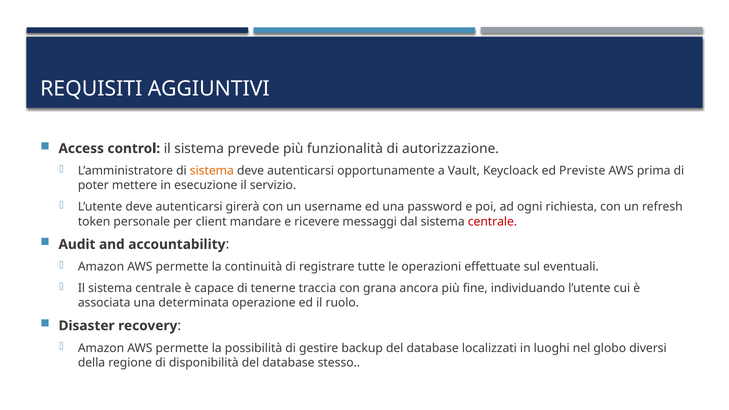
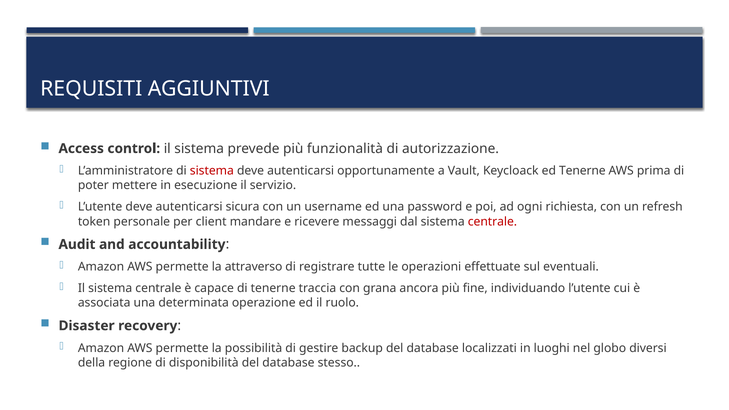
sistema colour: orange -> red (212, 171)
ed Previste: Previste -> Tenerne (582, 171)
girerà: girerà -> sicura (243, 207)
continuità: continuità -> attraverso (254, 267)
